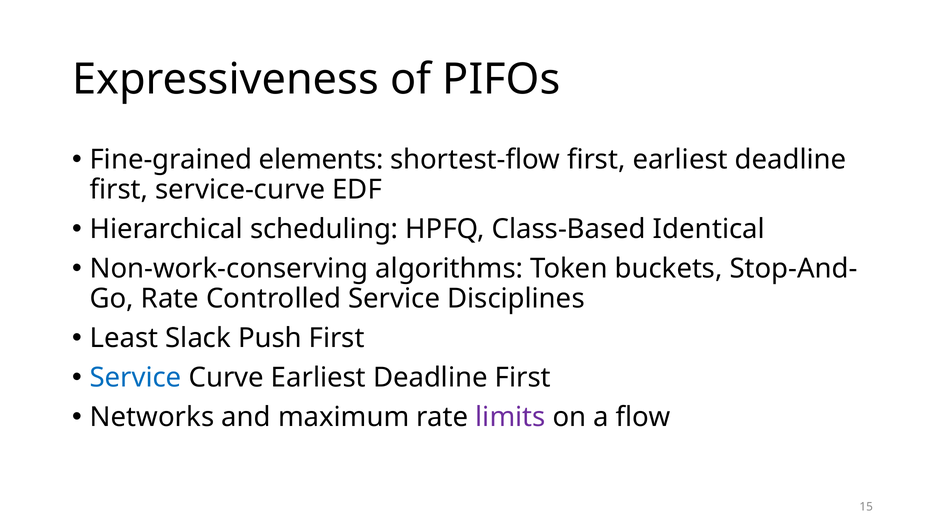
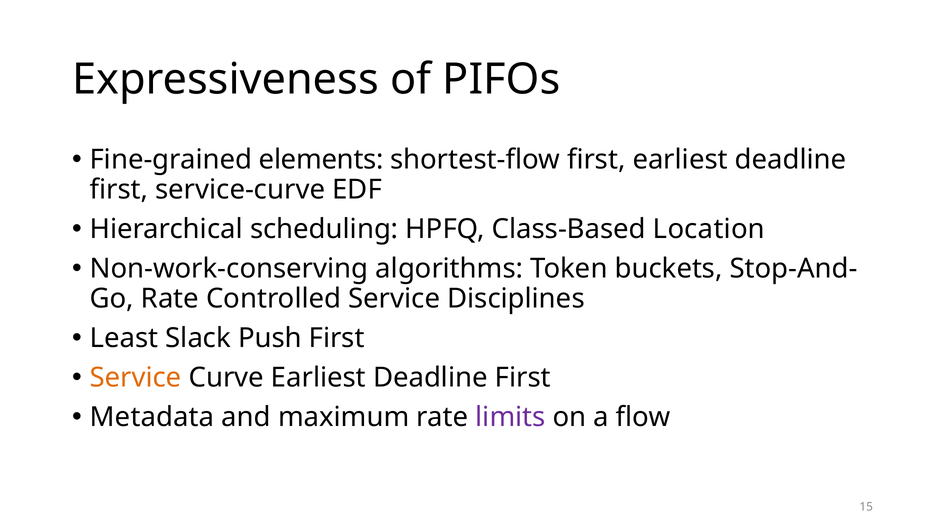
Identical: Identical -> Location (709, 229)
Service colour: blue -> orange (136, 377)
Networks: Networks -> Metadata (152, 417)
